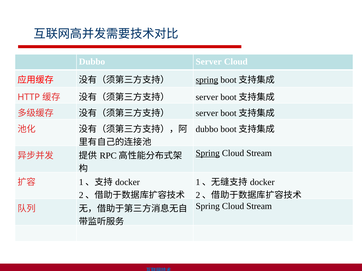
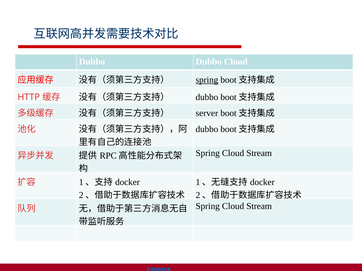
Dubbo Server: Server -> Dubbo (209, 62)
server: server -> dubbo (207, 97)
Spring underline: present -> none (208, 153)
